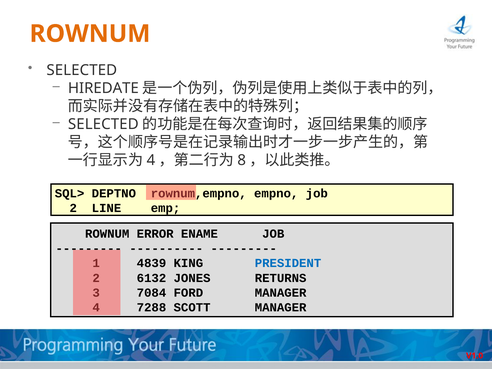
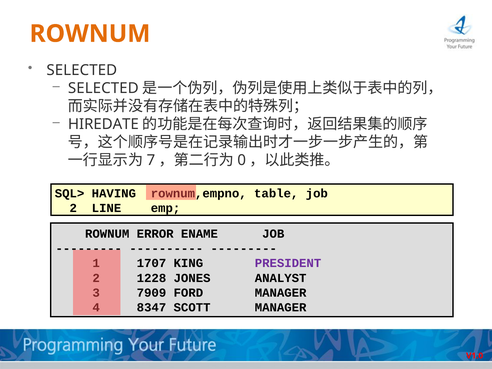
HIREDATE: HIREDATE -> SELECTED (103, 88)
SELECTED: SELECTED -> HIREDATE (103, 124)
4: 4 -> 7 (151, 160)
8: 8 -> 0 (242, 160)
DEPTNO: DEPTNO -> HAVING (114, 193)
empno: empno -> table (276, 193)
4839: 4839 -> 1707 (151, 263)
PRESIDENT colour: blue -> purple (288, 263)
6132: 6132 -> 1228 (151, 278)
RETURNS: RETURNS -> ANALYST (281, 278)
7084: 7084 -> 7909 (151, 293)
7288: 7288 -> 8347 (151, 307)
